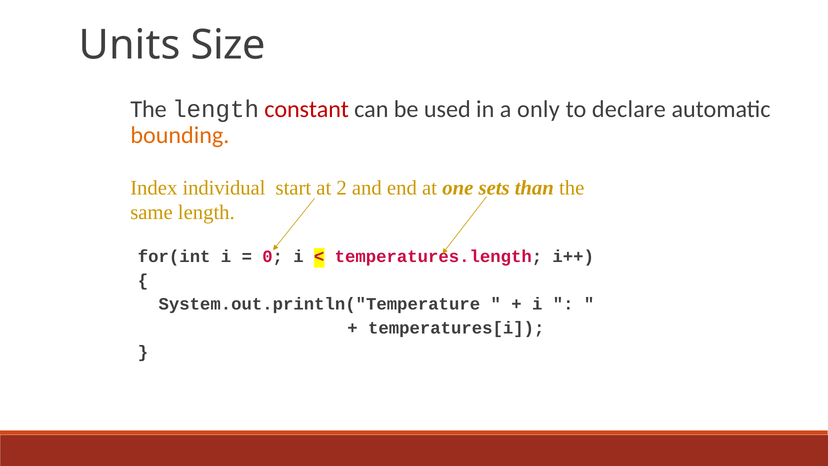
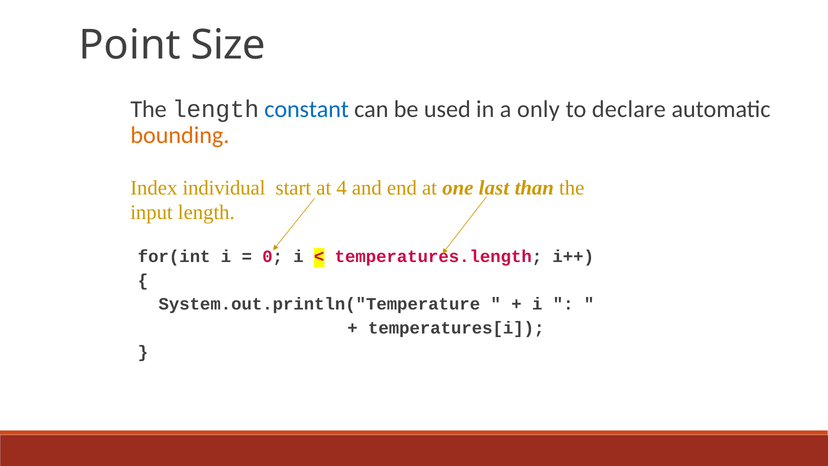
Units: Units -> Point (130, 45)
constant colour: red -> blue (307, 109)
2: 2 -> 4 (342, 188)
sets: sets -> last (494, 188)
same: same -> input (152, 213)
